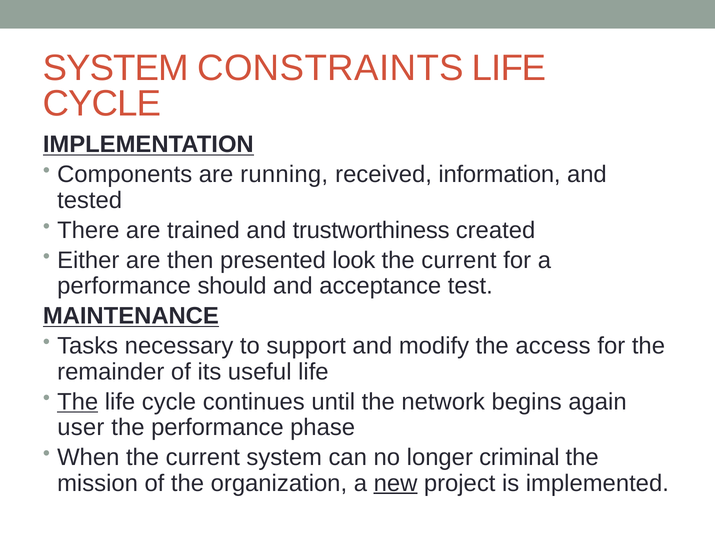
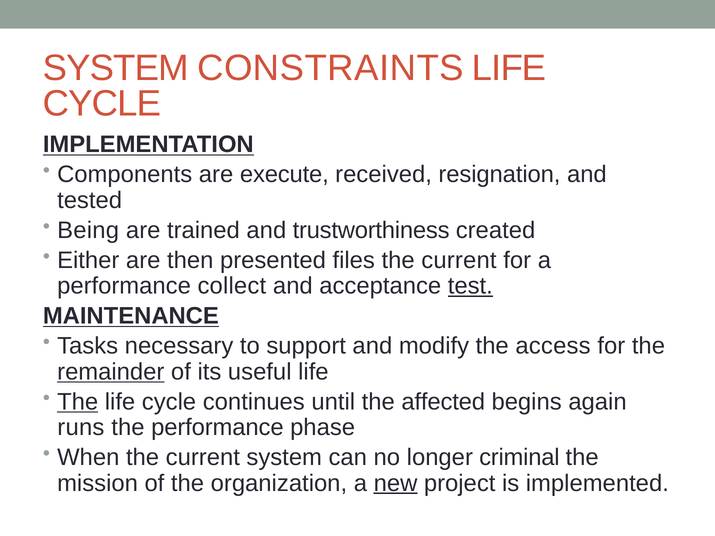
running: running -> execute (284, 175)
information: information -> resignation (499, 175)
There: There -> Being (88, 230)
look: look -> files (354, 260)
should: should -> collect (232, 286)
test underline: none -> present (470, 286)
remainder underline: none -> present (111, 372)
network: network -> affected (443, 402)
user: user -> runs (81, 428)
